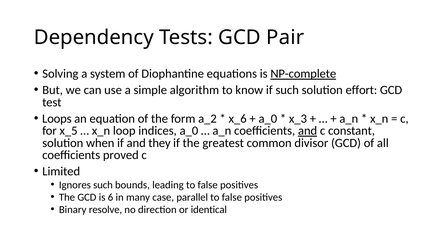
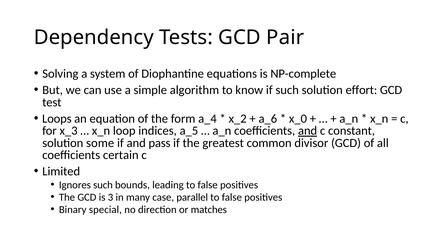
NP-complete underline: present -> none (303, 74)
a_2: a_2 -> a_4 (207, 119)
x_6: x_6 -> x_2 (238, 119)
a_0: a_0 -> a_6 (268, 119)
x_3: x_3 -> x_0 (298, 119)
x_5: x_5 -> x_3 (69, 131)
indices a_0: a_0 -> a_5 (189, 131)
when: when -> some (100, 143)
they: they -> pass (160, 143)
proved: proved -> certain (121, 155)
6: 6 -> 3 (111, 198)
resolve: resolve -> special (105, 210)
identical: identical -> matches (209, 210)
